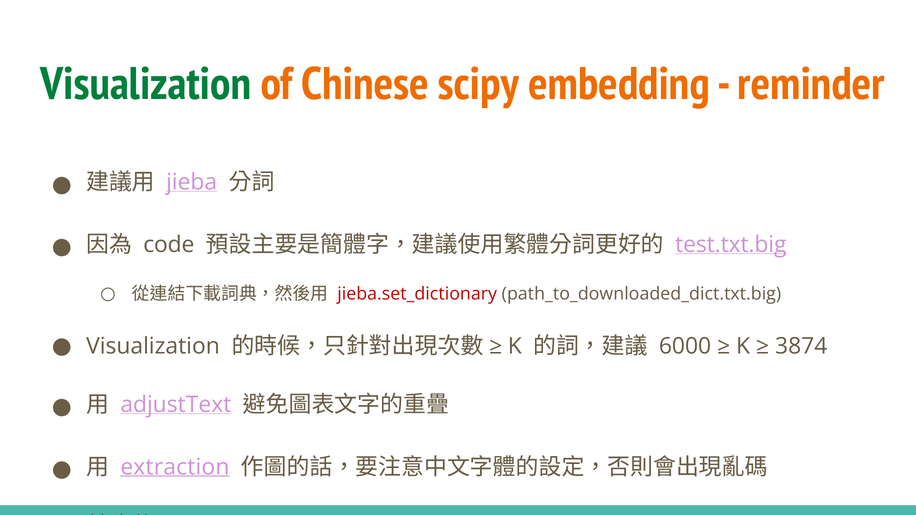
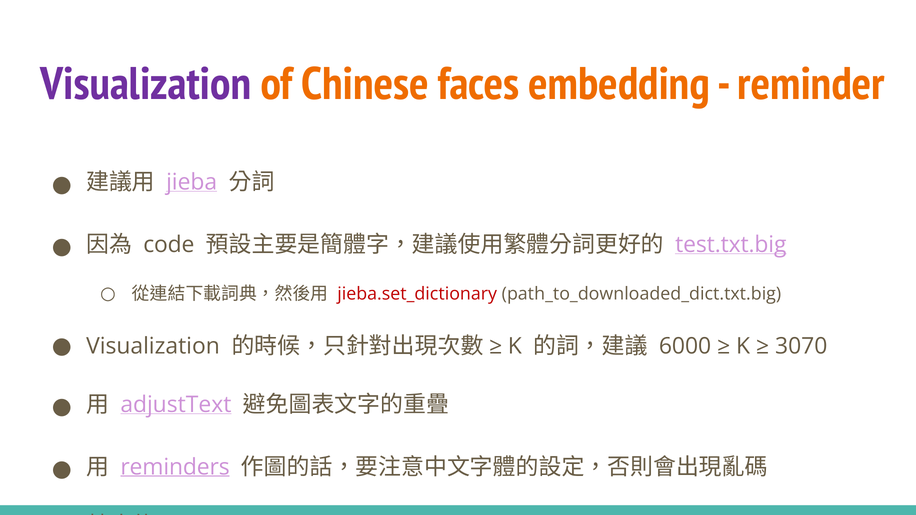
Visualization colour: green -> purple (146, 84)
scipy: scipy -> faces (479, 84)
3874: 3874 -> 3070 (801, 346)
extraction: extraction -> reminders (175, 467)
